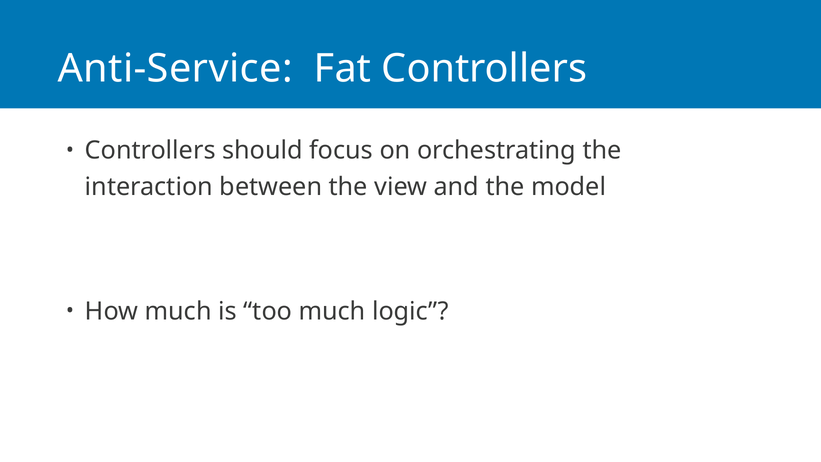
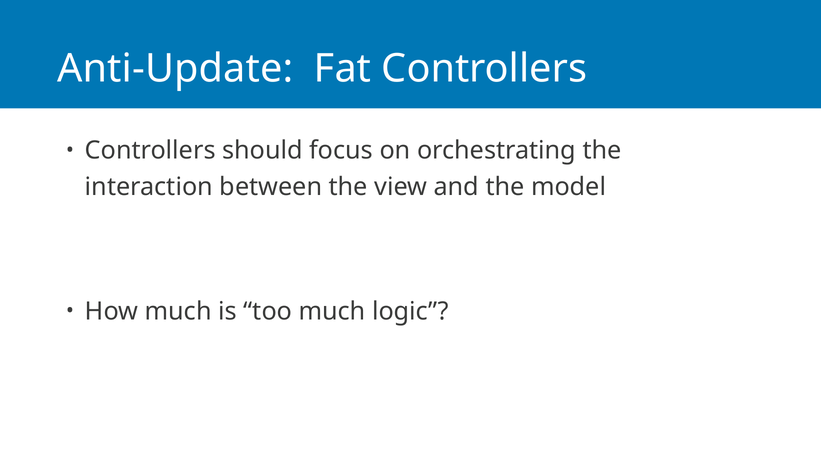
Anti-Service: Anti-Service -> Anti-Update (175, 69)
